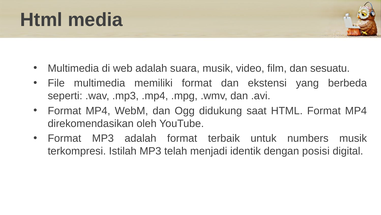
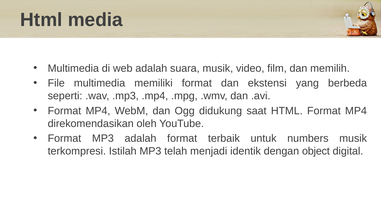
sesuatu: sesuatu -> memilih (330, 68)
posisi: posisi -> object (316, 151)
